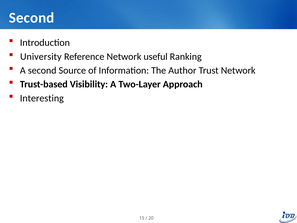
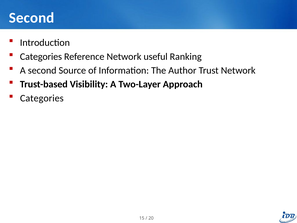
University: University -> Categories (41, 57)
Interesting: Interesting -> Categories (42, 98)
